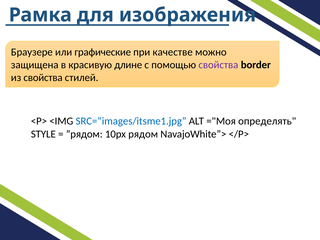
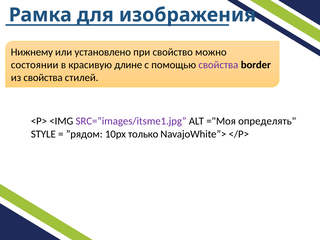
Браузере: Браузере -> Нижнему (32, 52)
графические: графические -> установлено (103, 52)
качестве: качестве -> свойство (173, 52)
защищена: защищена -> состоянии (35, 65)
SRC=”images/itsme1.jpg colour: blue -> purple (131, 121)
рядом: рядом -> только (143, 134)
